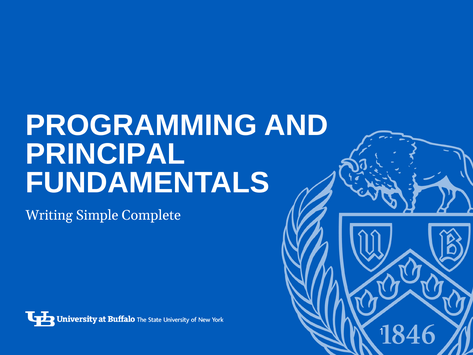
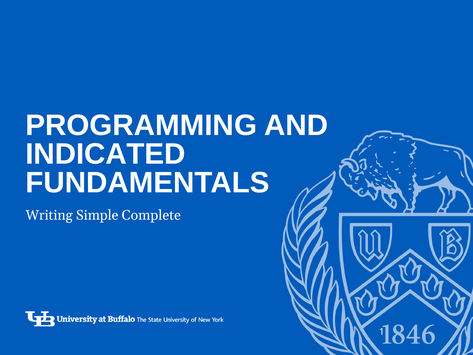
PRINCIPAL: PRINCIPAL -> INDICATED (105, 154)
